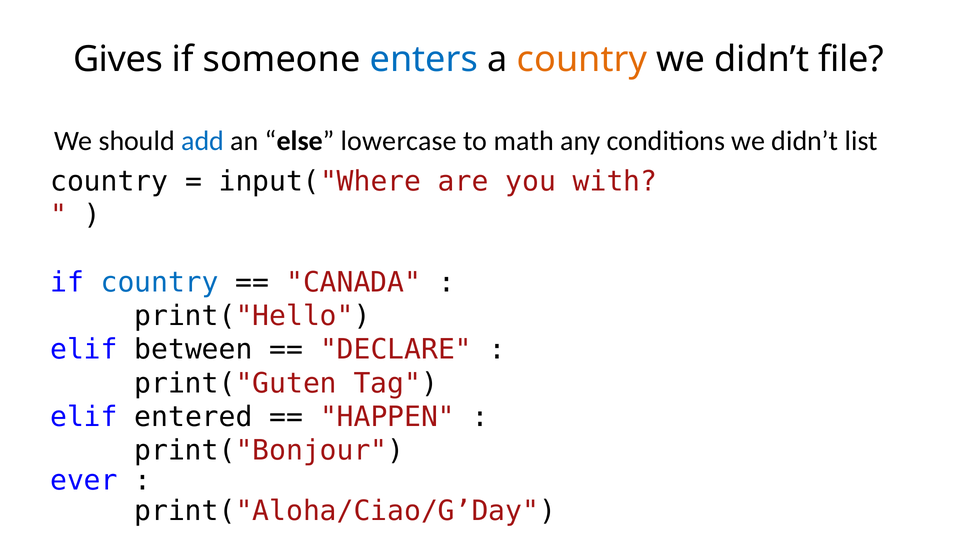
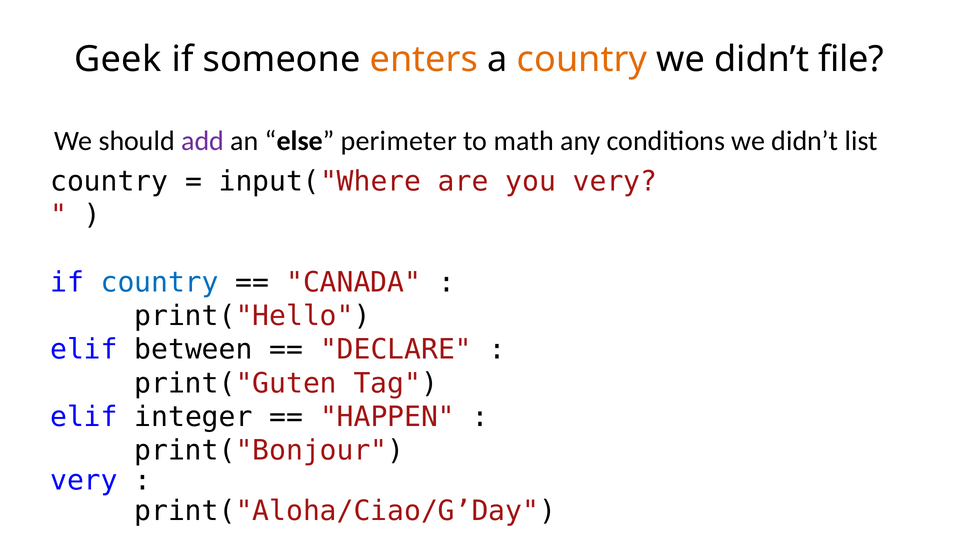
Gives: Gives -> Geek (118, 59)
enters colour: blue -> orange (424, 59)
add colour: blue -> purple (203, 141)
lowercase: lowercase -> perimeter (399, 141)
you with: with -> very (615, 181)
entered: entered -> integer (193, 417)
ever: ever -> very (84, 481)
